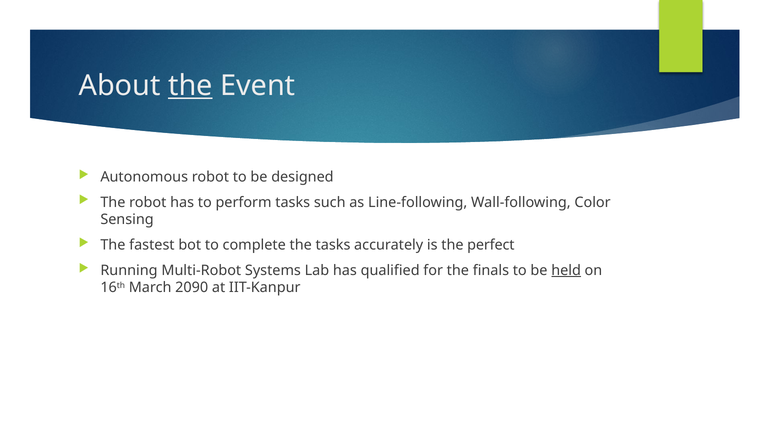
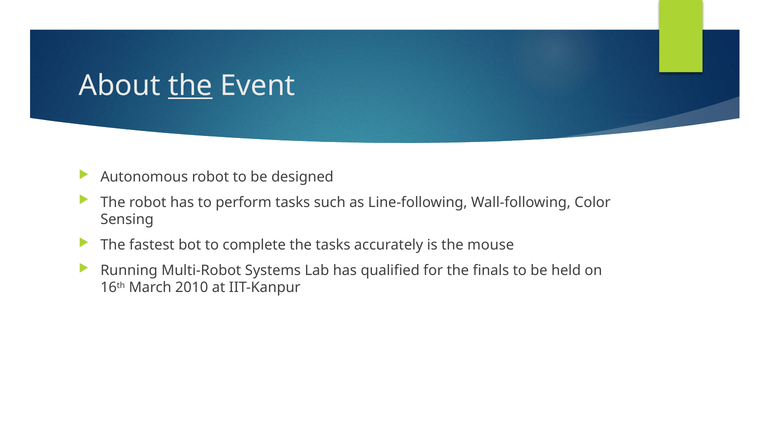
perfect: perfect -> mouse (491, 245)
held underline: present -> none (566, 270)
2090: 2090 -> 2010 (192, 288)
